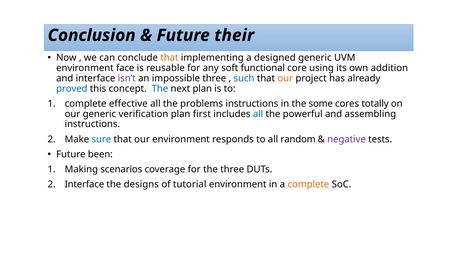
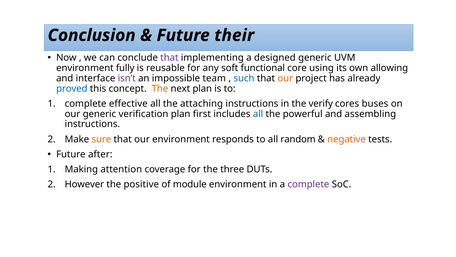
that colour: orange -> purple (169, 58)
face: face -> fully (125, 68)
addition: addition -> allowing (389, 68)
impossible three: three -> team (214, 78)
The colour: blue -> orange (160, 88)
problems: problems -> attaching (202, 103)
some: some -> verify (321, 103)
totally: totally -> buses (375, 103)
sure colour: blue -> orange (101, 139)
negative colour: purple -> orange (347, 139)
been: been -> after (100, 154)
scenarios: scenarios -> attention (121, 169)
Interface: Interface -> However (84, 184)
designs: designs -> positive (141, 184)
tutorial: tutorial -> module (190, 184)
complete colour: orange -> purple (308, 184)
